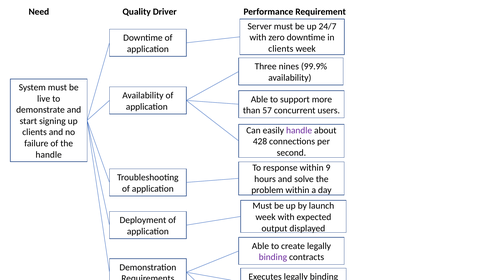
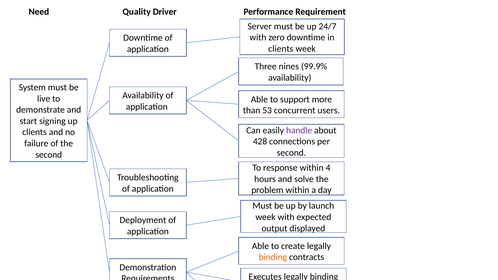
57: 57 -> 53 (267, 111)
handle: handle -> second (49, 155)
9: 9 -> 4 (328, 168)
binding colour: purple -> orange (273, 257)
